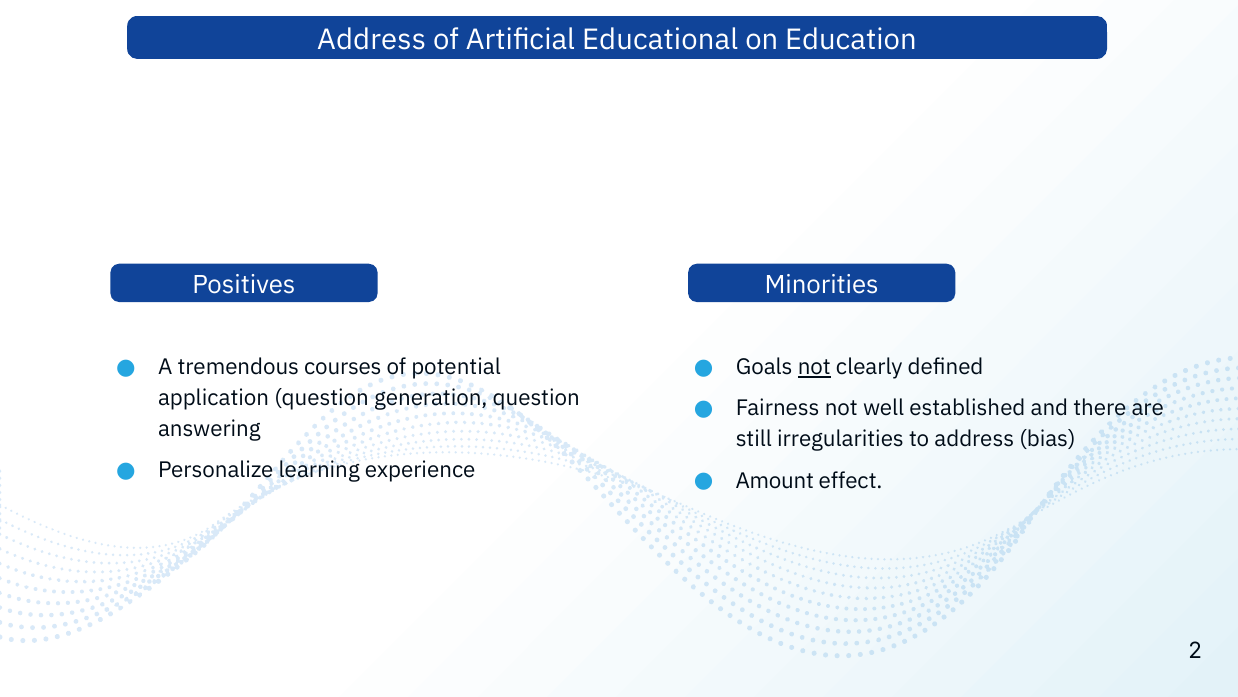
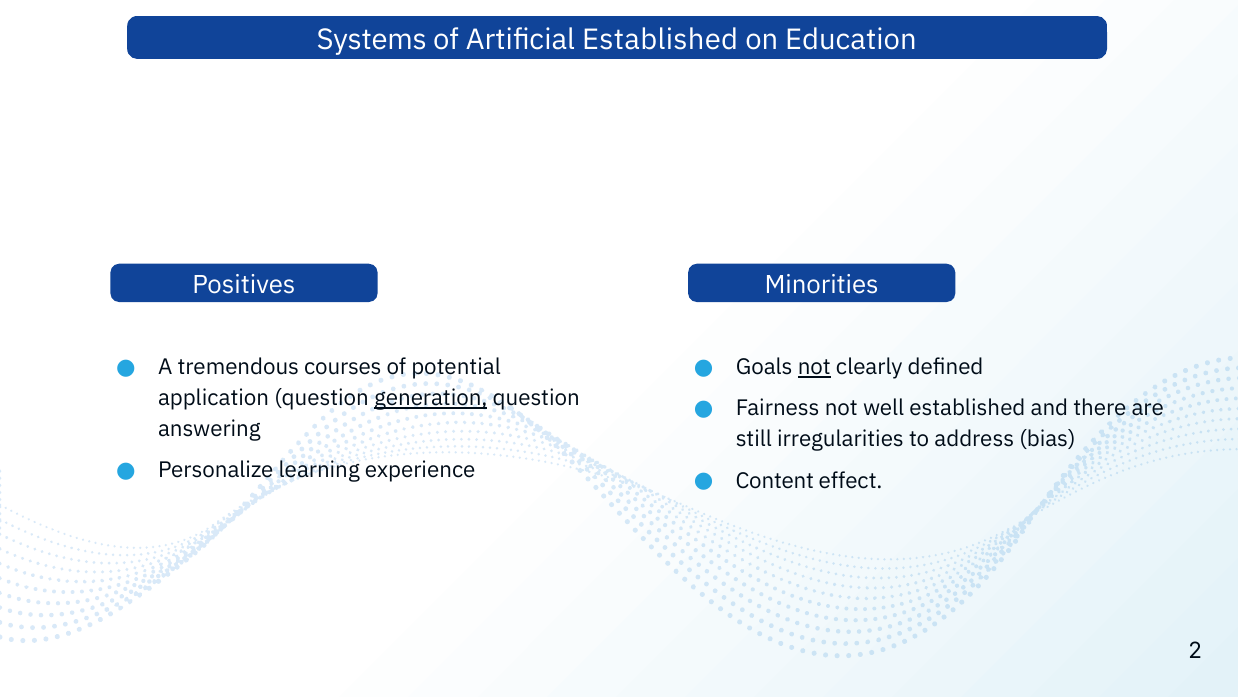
Address: Address -> Systems (372, 39)
Artificial Educational: Educational -> Established (660, 39)
generation underline: none -> present (431, 398)
Amount: Amount -> Content (775, 480)
